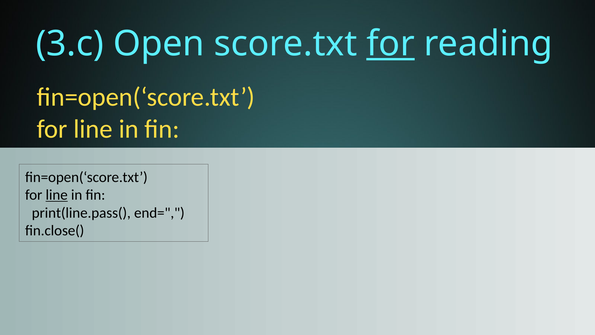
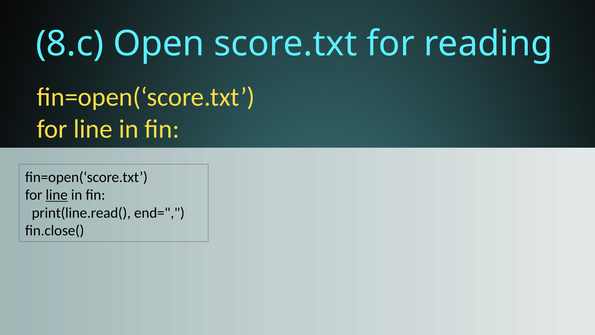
3.c: 3.c -> 8.c (70, 44)
for underline: present -> none (391, 44)
print(line.pass(: print(line.pass( -> print(line.read( (81, 213)
